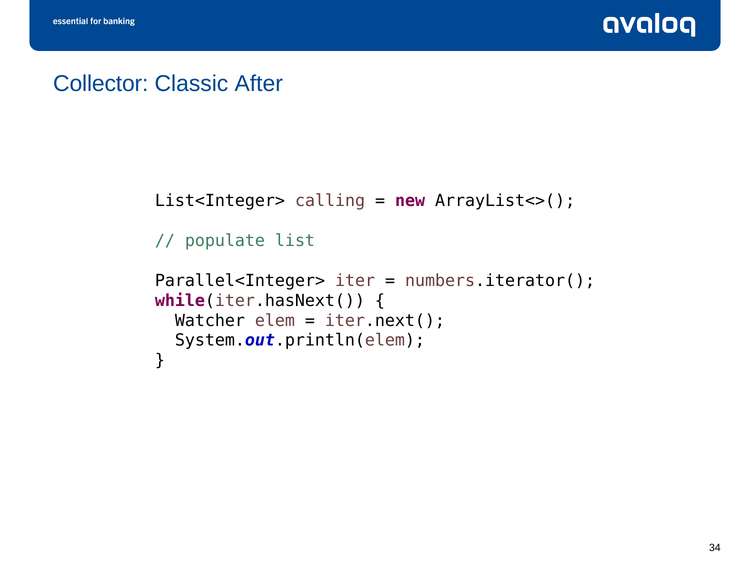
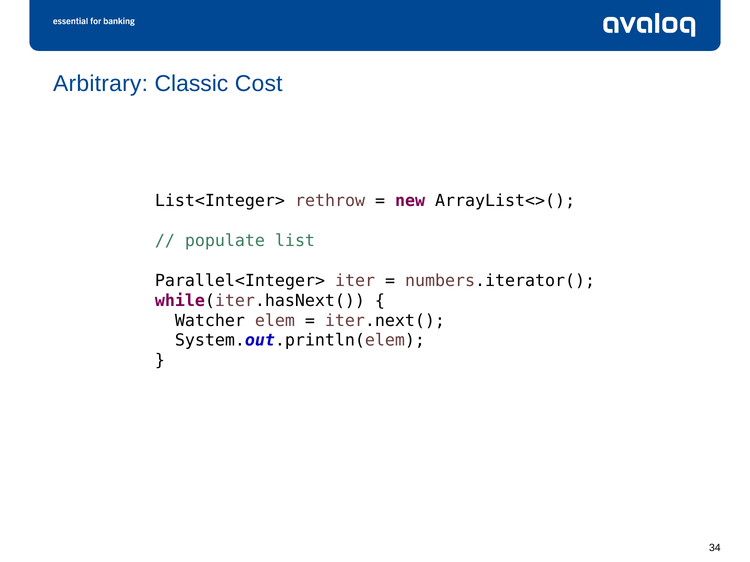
Collector: Collector -> Arbitrary (101, 84)
After: After -> Cost (259, 84)
calling: calling -> rethrow (330, 201)
